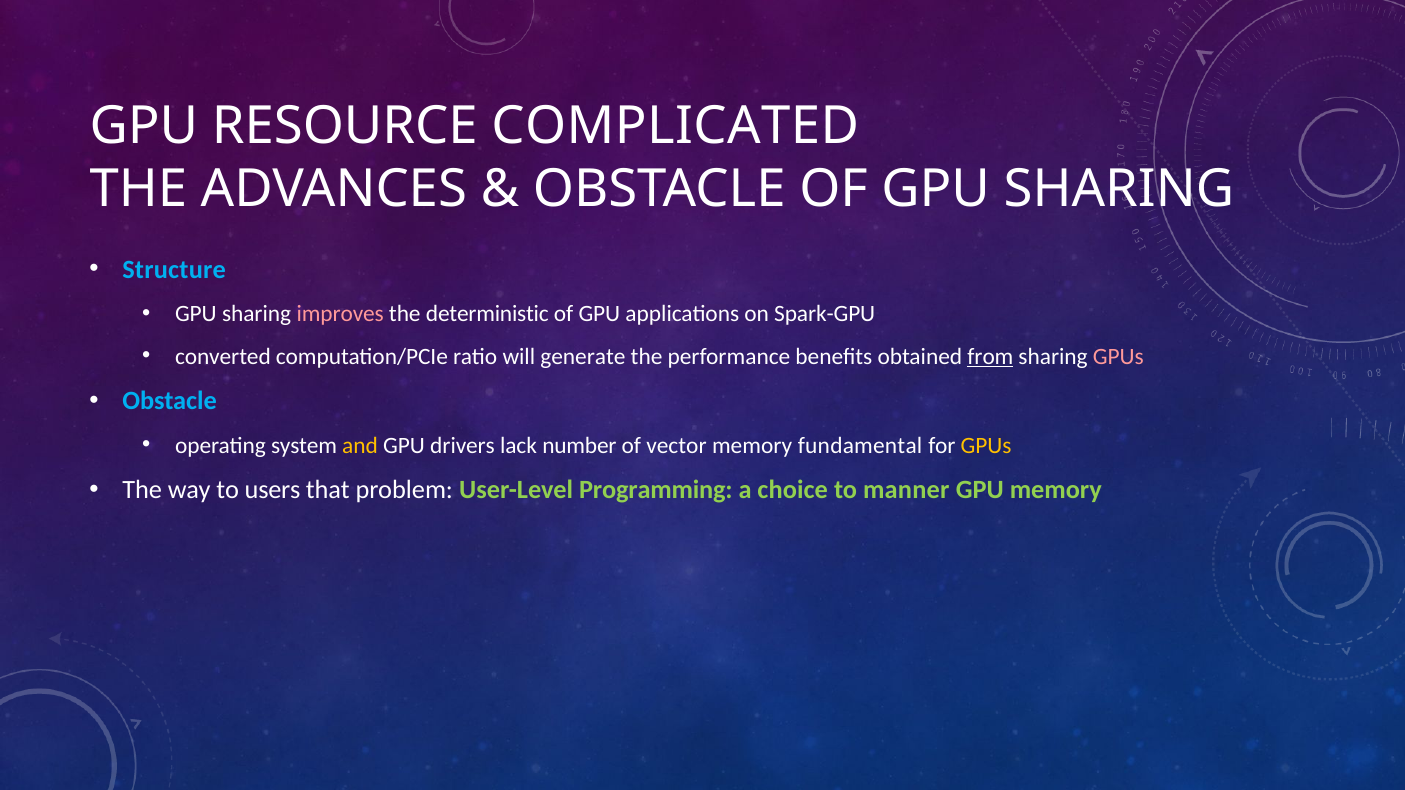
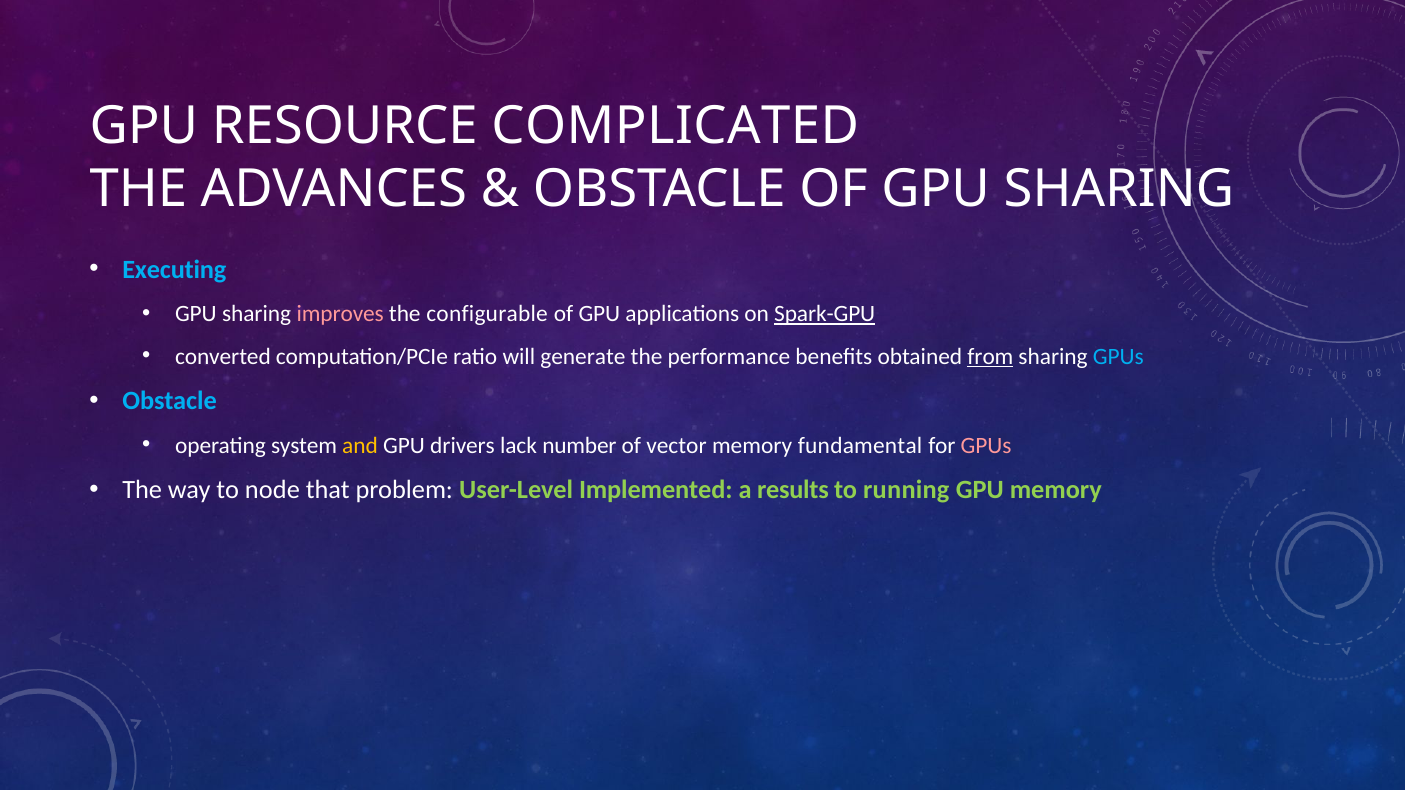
Structure: Structure -> Executing (174, 270)
deterministic: deterministic -> configurable (487, 314)
Spark-GPU underline: none -> present (825, 314)
GPUs colour: pink -> light blue (1118, 357)
GPUs colour: yellow -> pink (986, 446)
users: users -> node (272, 490)
Programming: Programming -> Implemented (656, 490)
choice: choice -> results (793, 490)
manner: manner -> running (906, 490)
